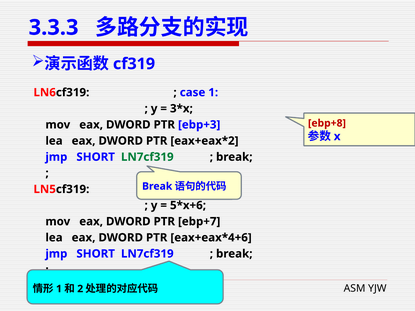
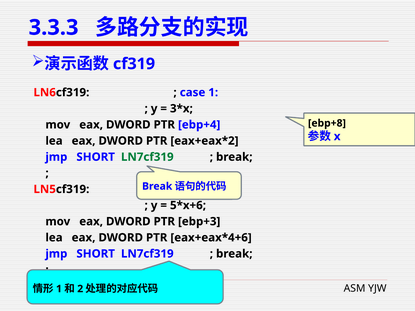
ebp+8 colour: red -> black (327, 123)
ebp+3: ebp+3 -> ebp+4 (199, 125)
ebp+7: ebp+7 -> ebp+3 (199, 222)
